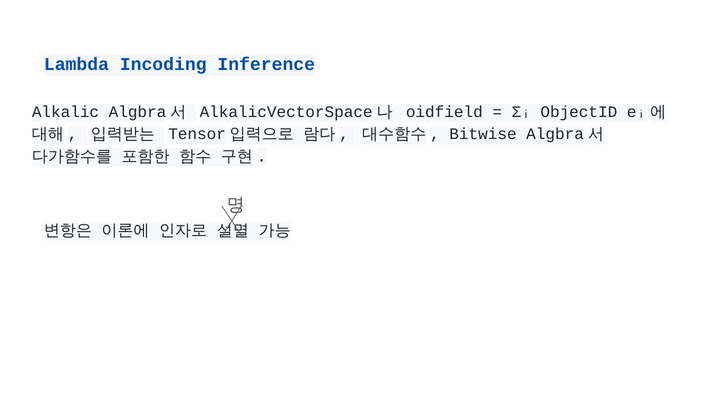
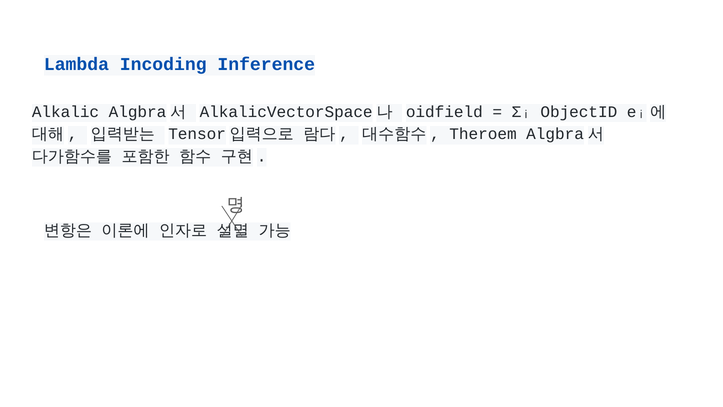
Bitwise: Bitwise -> Theroem (483, 134)
